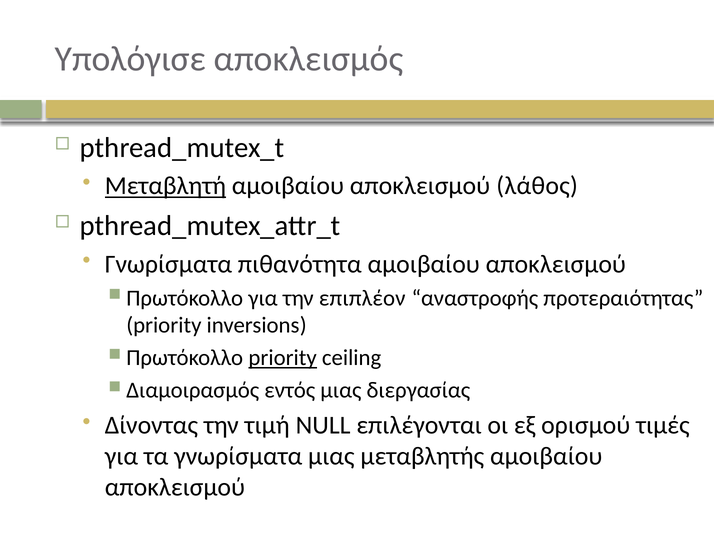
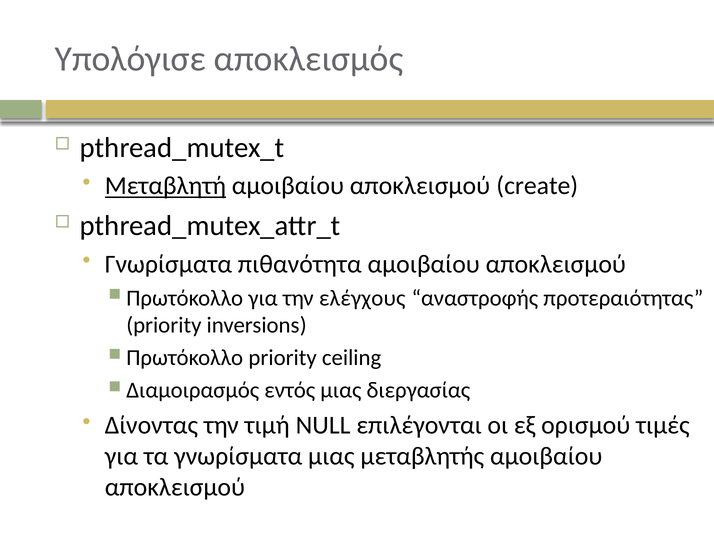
λάθος: λάθος -> create (537, 186)
επιπλέον: επιπλέον -> ελέγχους (362, 298)
priority underline: present -> none (283, 358)
